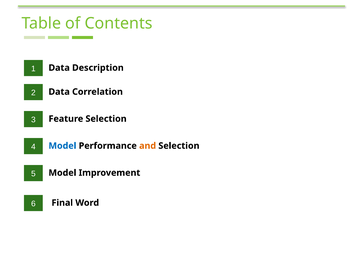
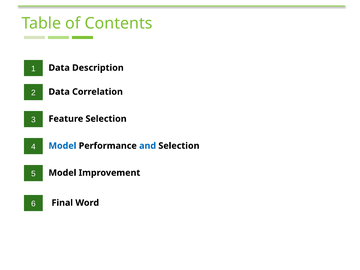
and colour: orange -> blue (148, 146)
